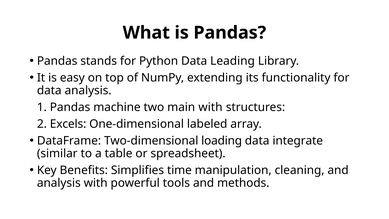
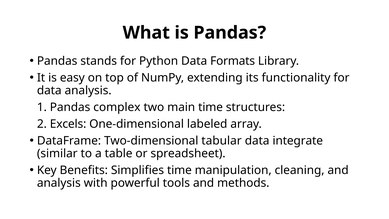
Leading: Leading -> Formats (233, 61)
machine: machine -> complex (117, 107)
main with: with -> time (211, 107)
loading: loading -> tabular (222, 141)
